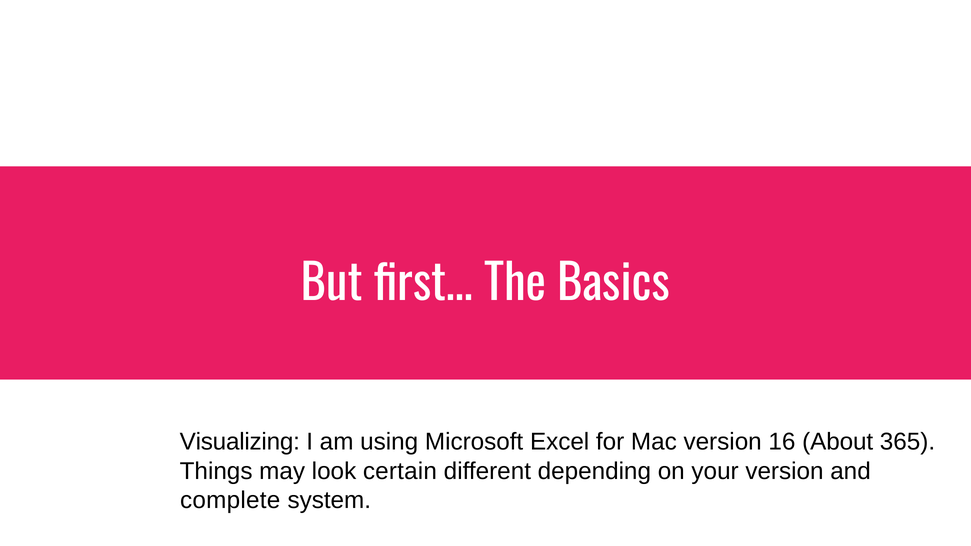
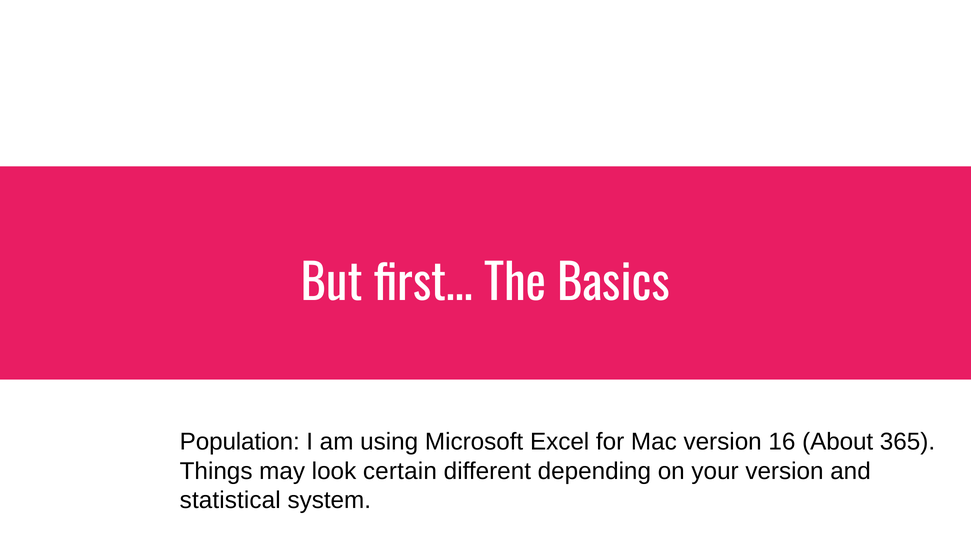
Visualizing: Visualizing -> Population (240, 442)
complete: complete -> statistical (230, 500)
